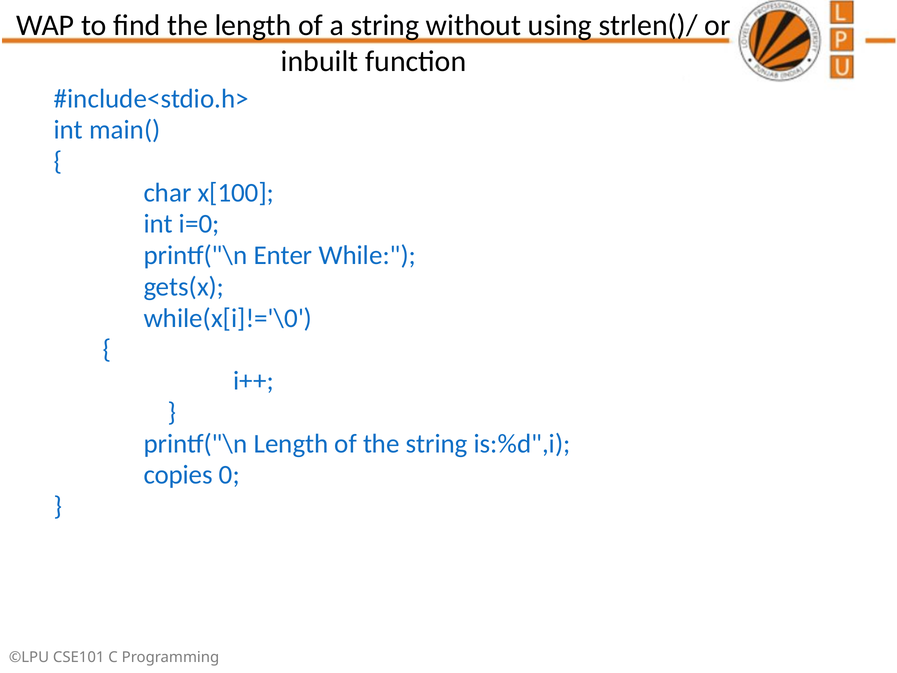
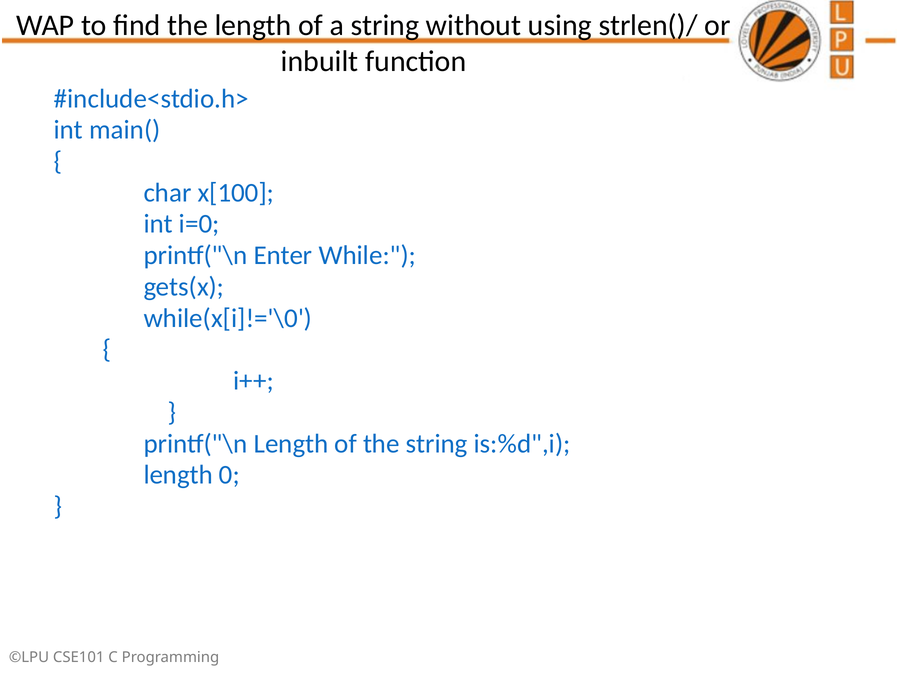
copies: copies -> length (178, 475)
